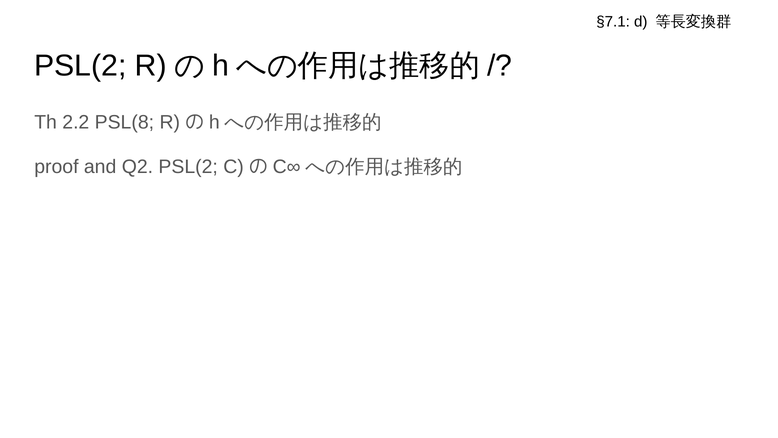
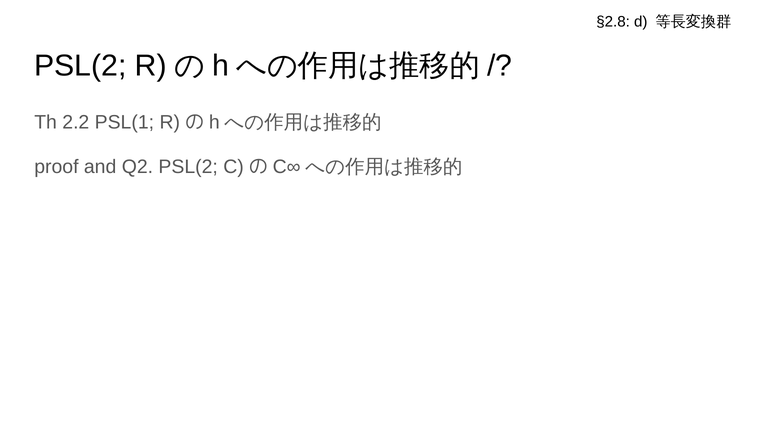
§7.1: §7.1 -> §2.8 (613, 22)
PSL(8: PSL(8 -> PSL(1 (124, 122)
